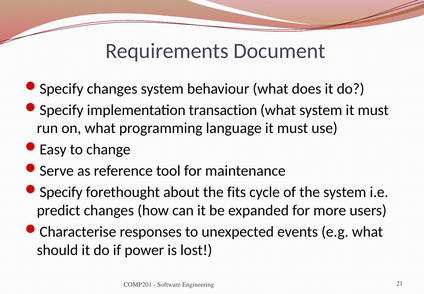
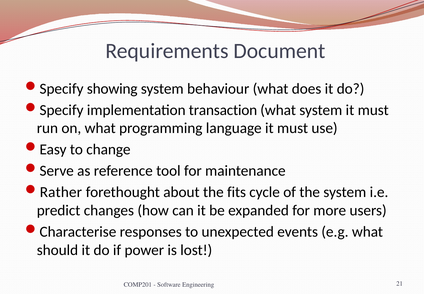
Specify changes: changes -> showing (112, 89)
Specify: Specify -> Rather (61, 192)
